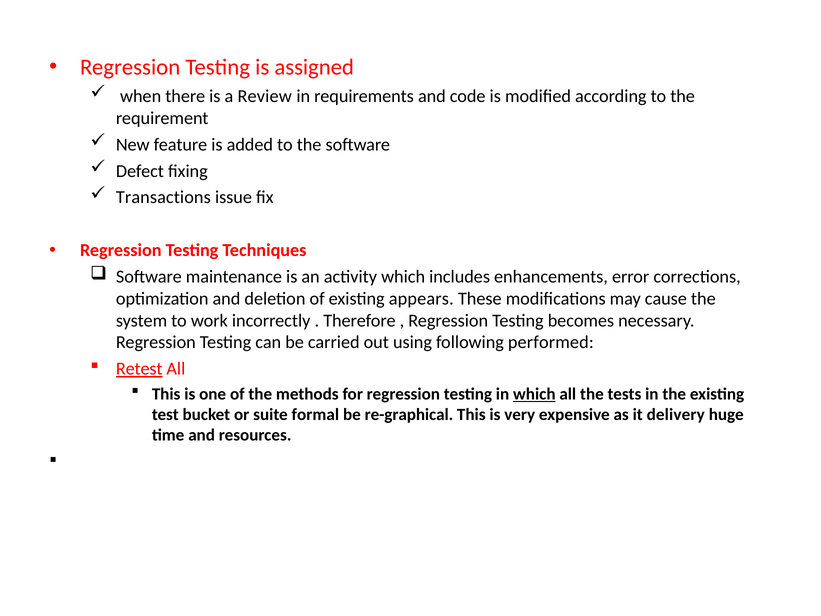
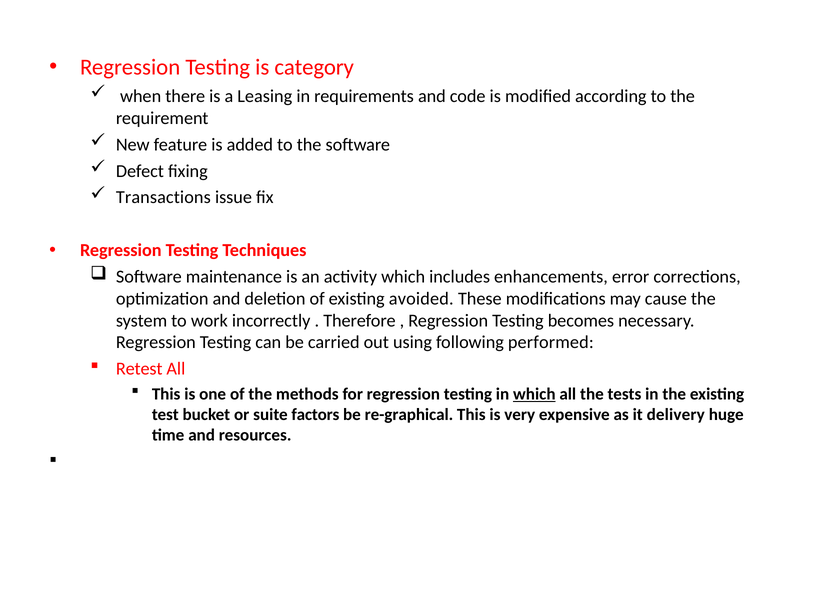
assigned: assigned -> category (314, 67)
Review: Review -> Leasing (265, 96)
appears: appears -> avoided (421, 299)
Retest underline: present -> none (139, 369)
formal: formal -> factors (315, 415)
